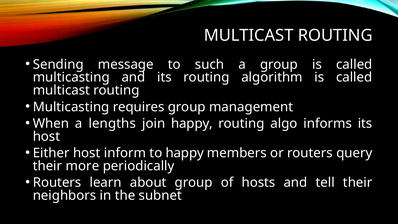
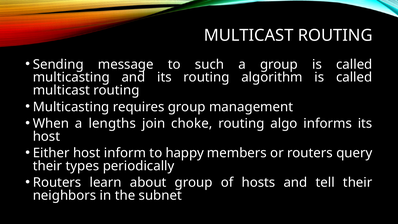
join happy: happy -> choke (192, 123)
more: more -> types (82, 166)
